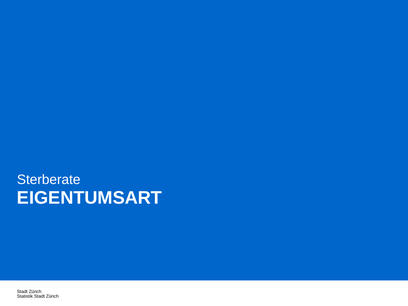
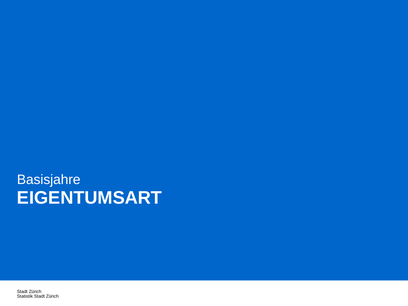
Sterberate: Sterberate -> Basisjahre (49, 180)
